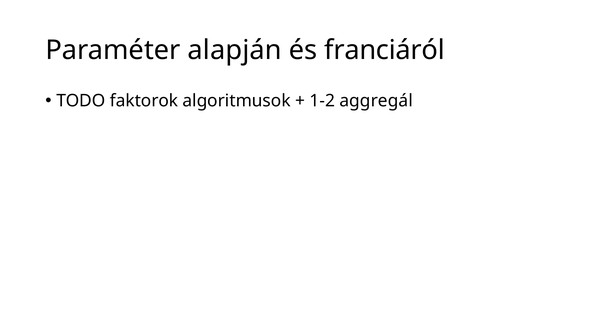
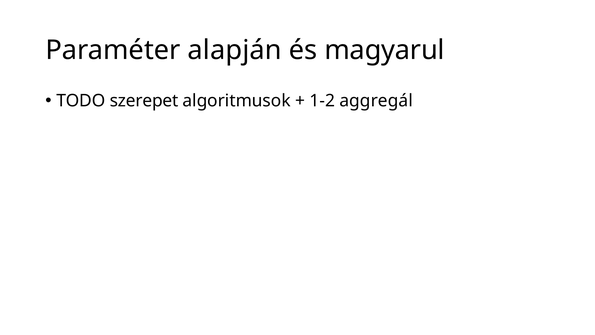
franciáról: franciáról -> magyarul (385, 50)
faktorok: faktorok -> szerepet (144, 101)
